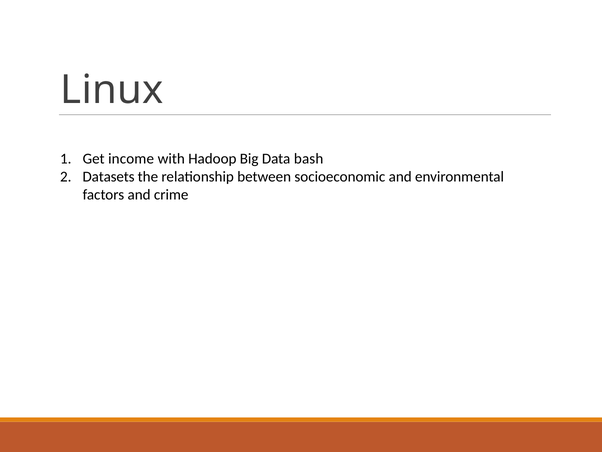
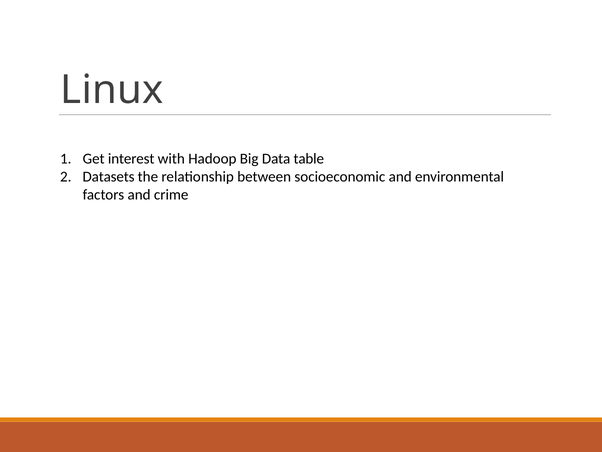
income: income -> interest (131, 158)
bash: bash -> table (309, 158)
